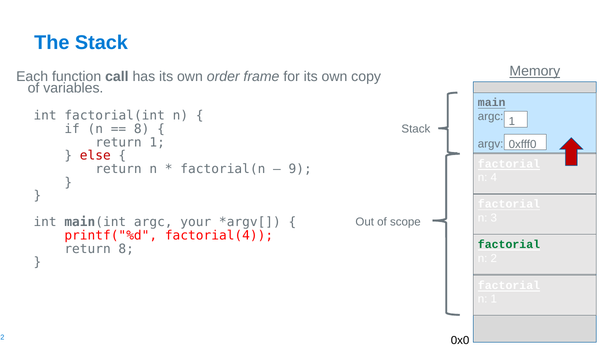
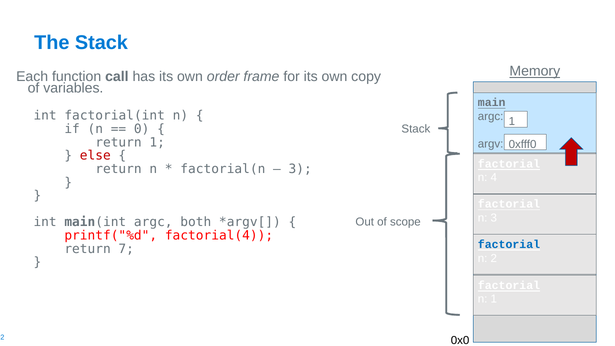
8: 8 -> 0 (142, 129)
9: 9 -> 3 (300, 169)
your: your -> both (196, 222)
factorial colour: green -> blue (509, 244)
return 8: 8 -> 7 (126, 249)
